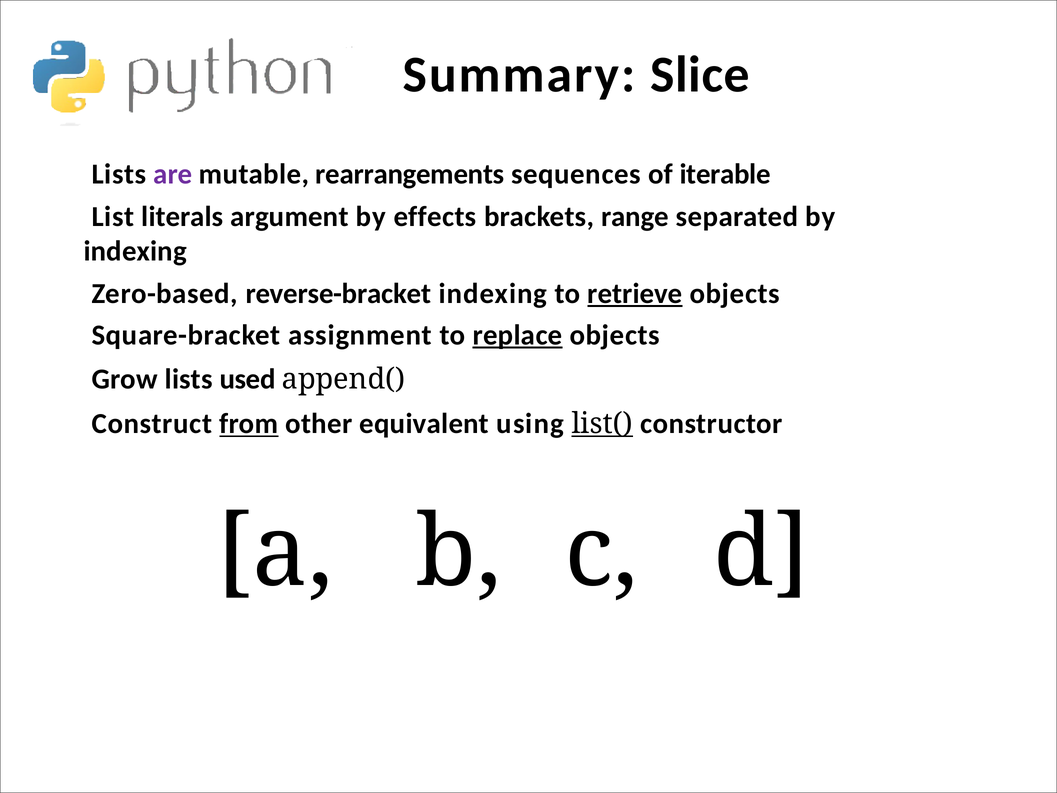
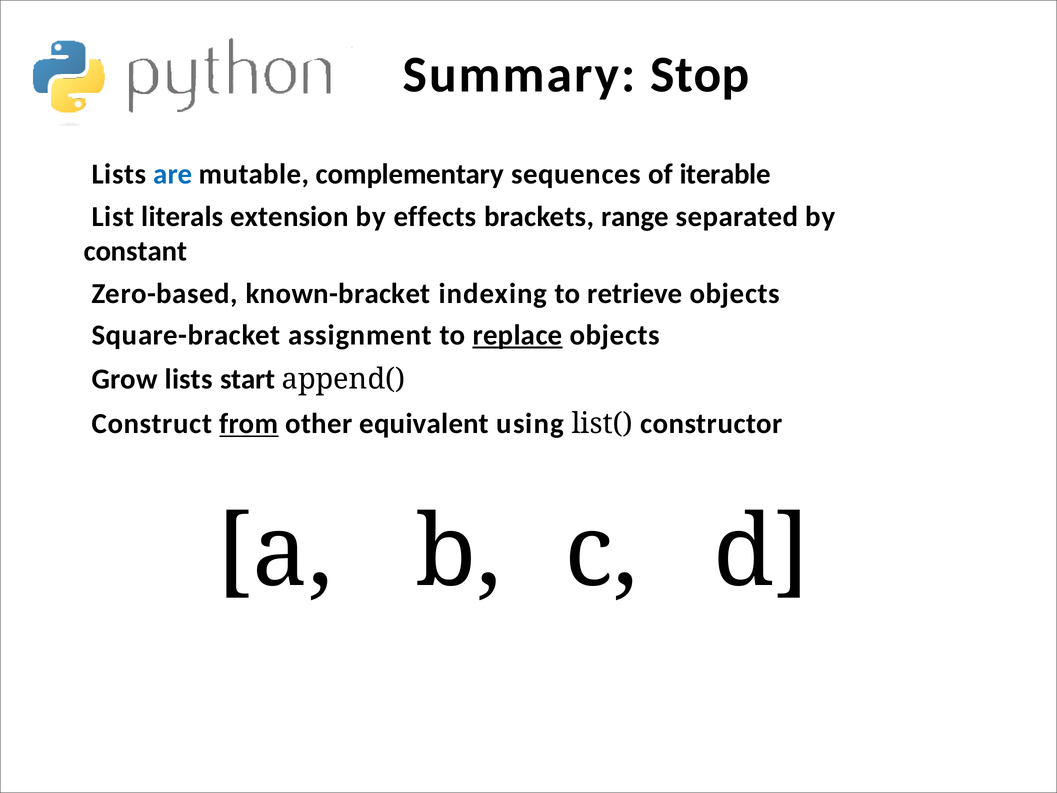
Slice: Slice -> Stop (700, 75)
are colour: purple -> blue (173, 174)
rearrangements: rearrangements -> complementary (410, 174)
argument: argument -> extension (289, 217)
indexing: indexing -> constant (135, 251)
reverse-bracket: reverse-bracket -> known-bracket (338, 294)
retrieve underline: present -> none (635, 294)
used: used -> start (248, 379)
list( underline: present -> none (602, 424)
